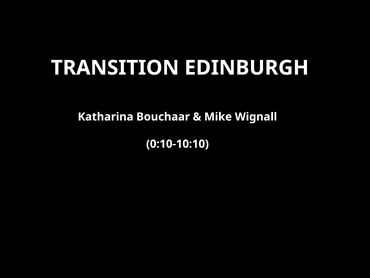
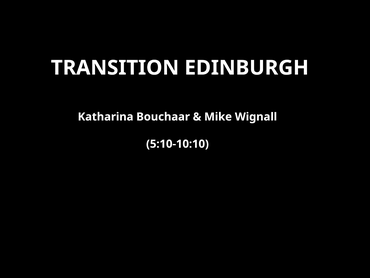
0:10-10:10: 0:10-10:10 -> 5:10-10:10 (177, 144)
